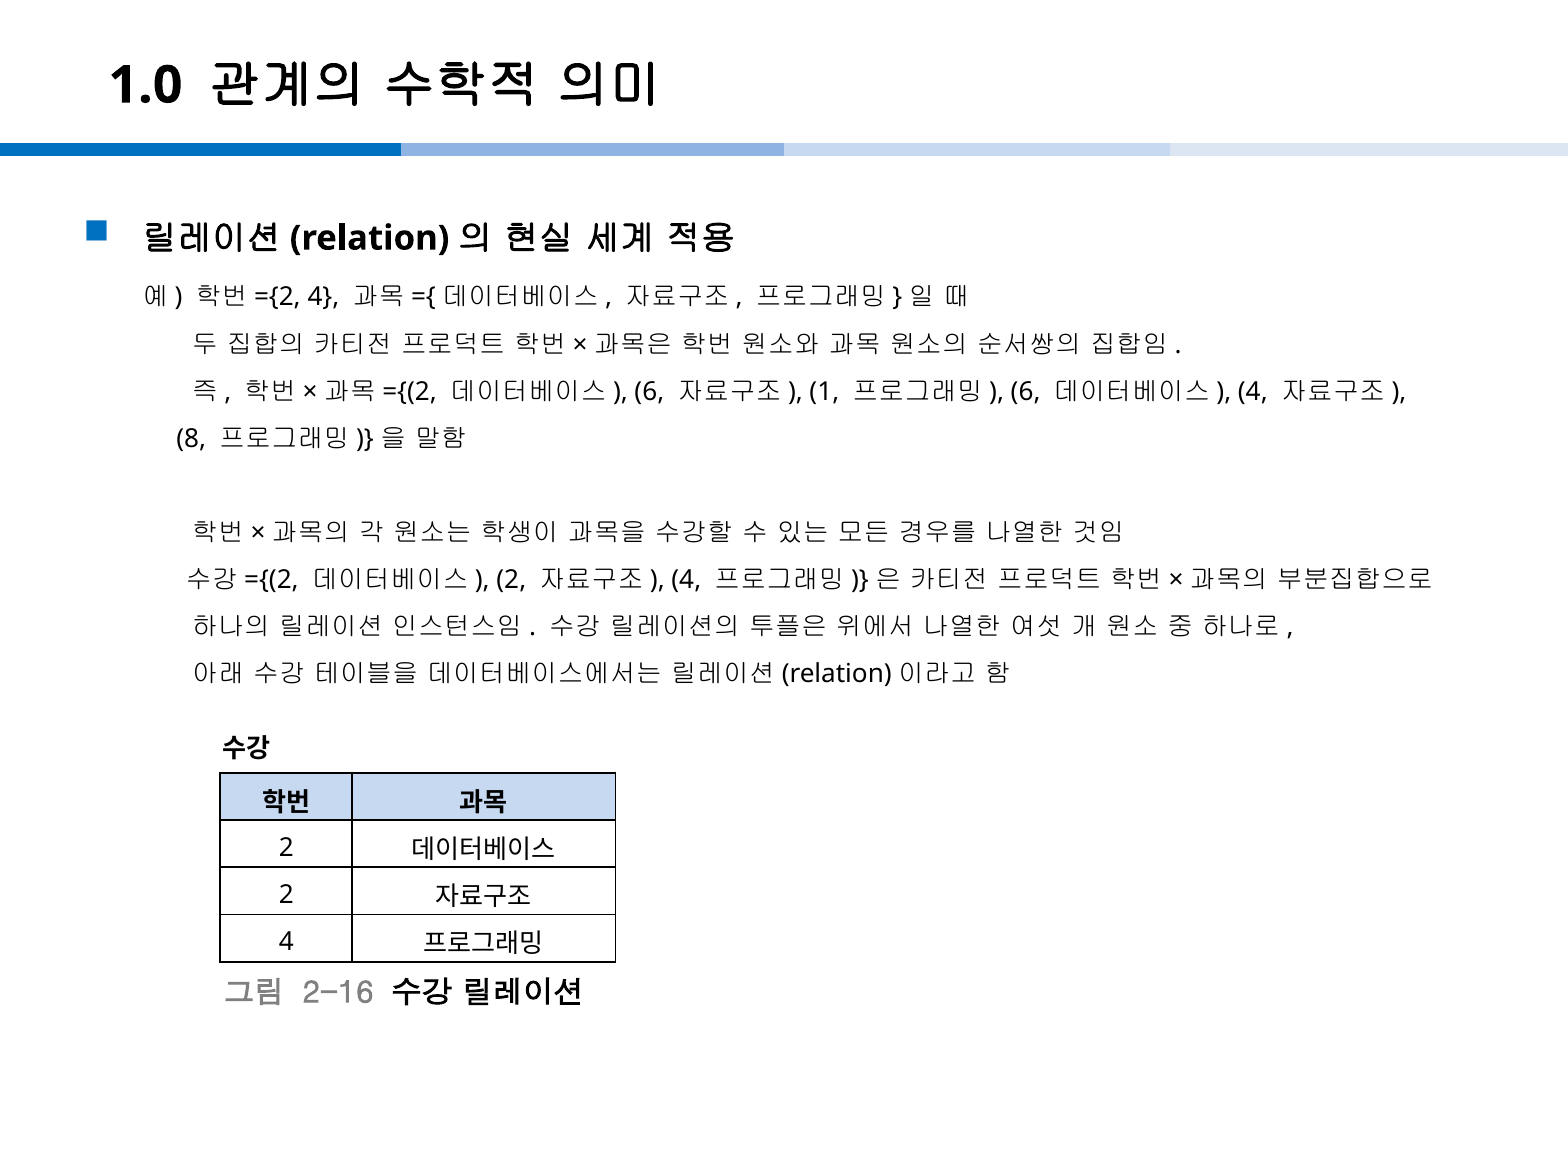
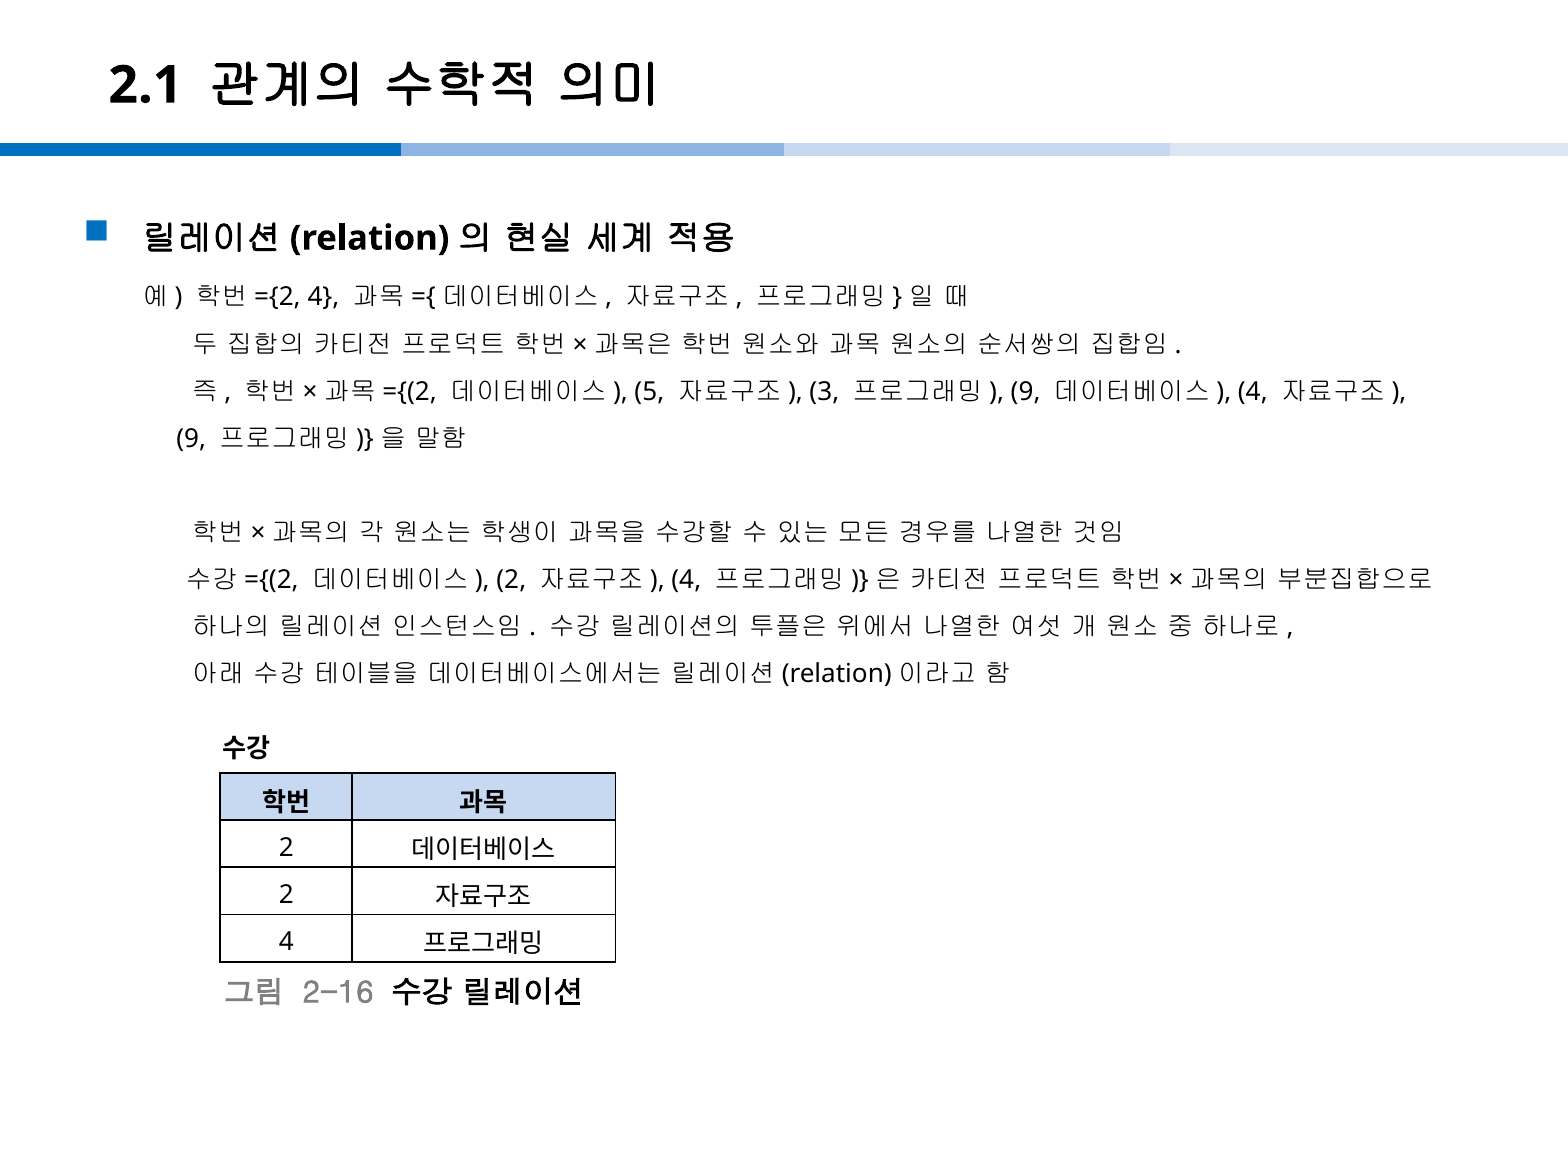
1.0: 1.0 -> 2.1 (145, 85)
6: 6 -> 5 (649, 392)
1: 1 -> 3 (824, 392)
6: 6 -> 9 (1026, 392)
8: 8 -> 9 (191, 439)
